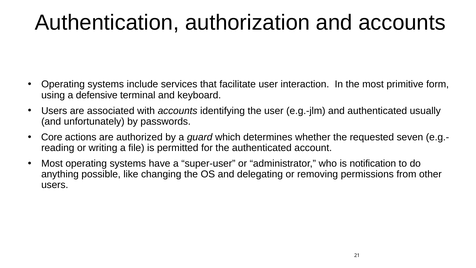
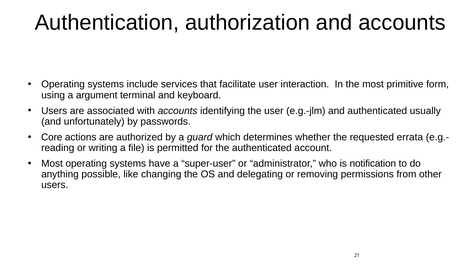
defensive: defensive -> argument (97, 95)
seven: seven -> errata (410, 137)
